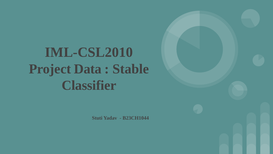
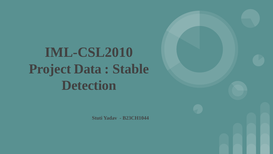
Classifier: Classifier -> Detection (89, 85)
